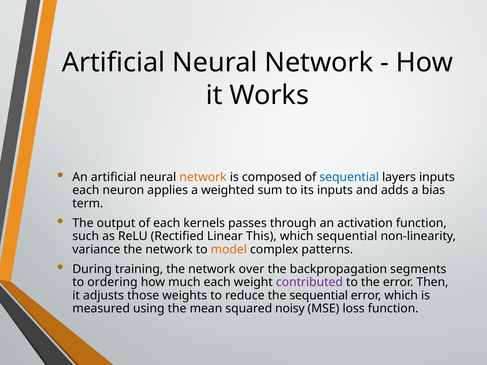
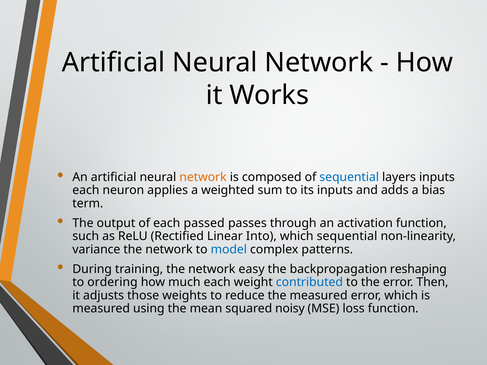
kernels: kernels -> passed (204, 223)
This: This -> Into (261, 236)
model colour: orange -> blue (229, 250)
over: over -> easy (252, 269)
segments: segments -> reshaping (418, 269)
contributed colour: purple -> blue (309, 282)
the sequential: sequential -> measured (319, 296)
